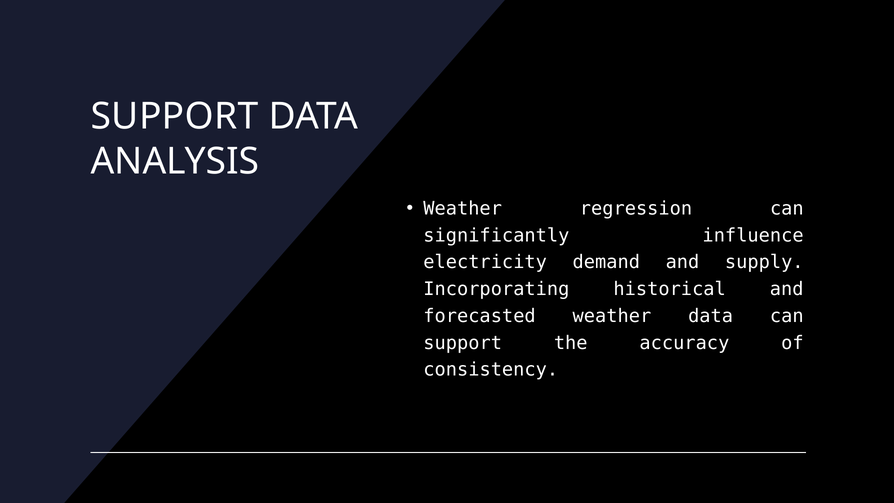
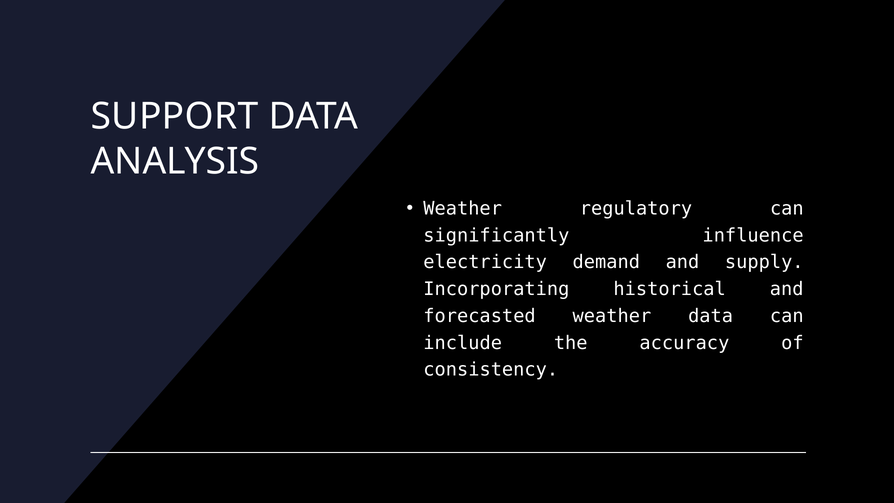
regression: regression -> regulatory (636, 209)
support: support -> include (463, 343)
